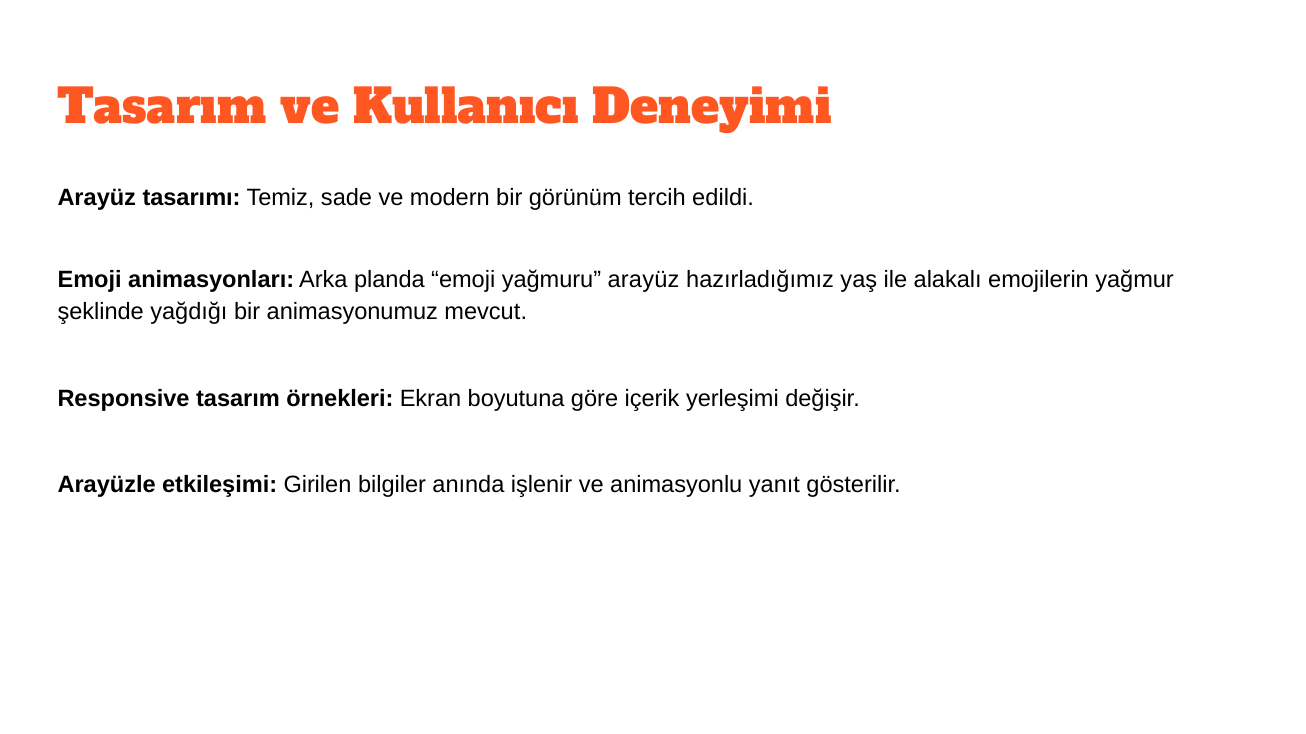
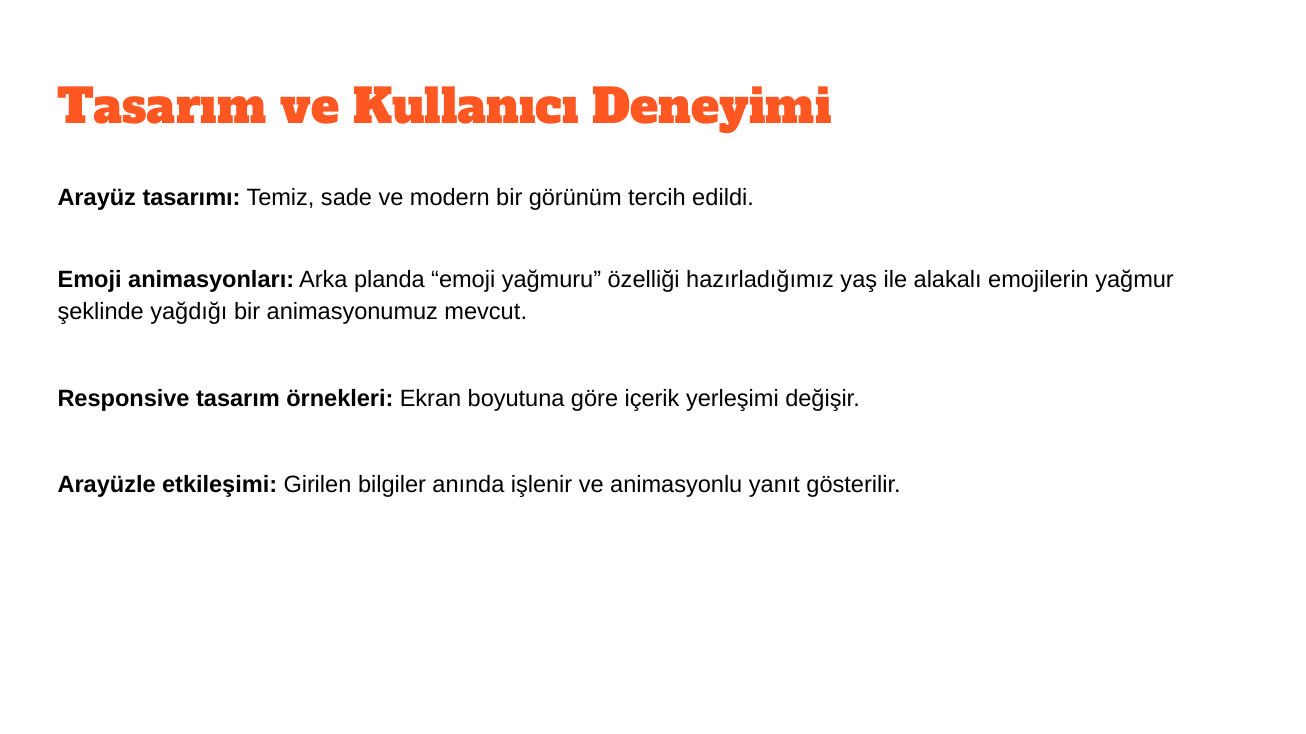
yağmuru arayüz: arayüz -> özelliği (644, 280)
